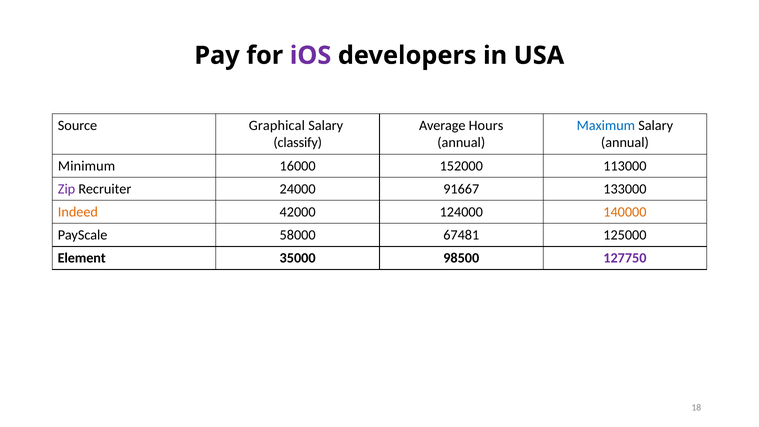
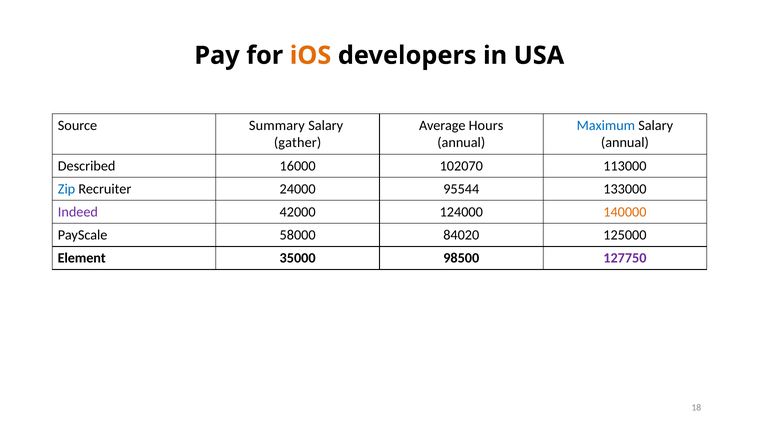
iOS colour: purple -> orange (311, 55)
Graphical: Graphical -> Summary (277, 125)
classify: classify -> gather (298, 143)
Minimum: Minimum -> Described (87, 166)
152000: 152000 -> 102070 (461, 166)
Zip colour: purple -> blue (67, 189)
91667: 91667 -> 95544 (461, 189)
Indeed colour: orange -> purple (78, 212)
67481: 67481 -> 84020 (461, 235)
